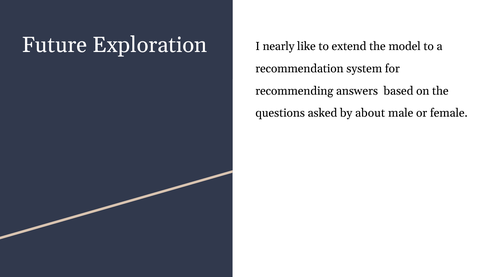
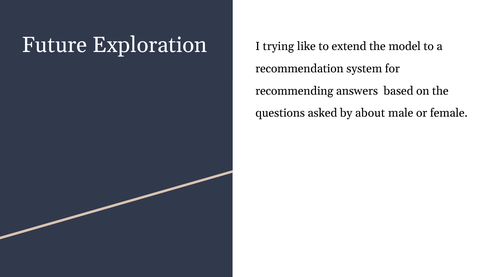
nearly: nearly -> trying (278, 46)
